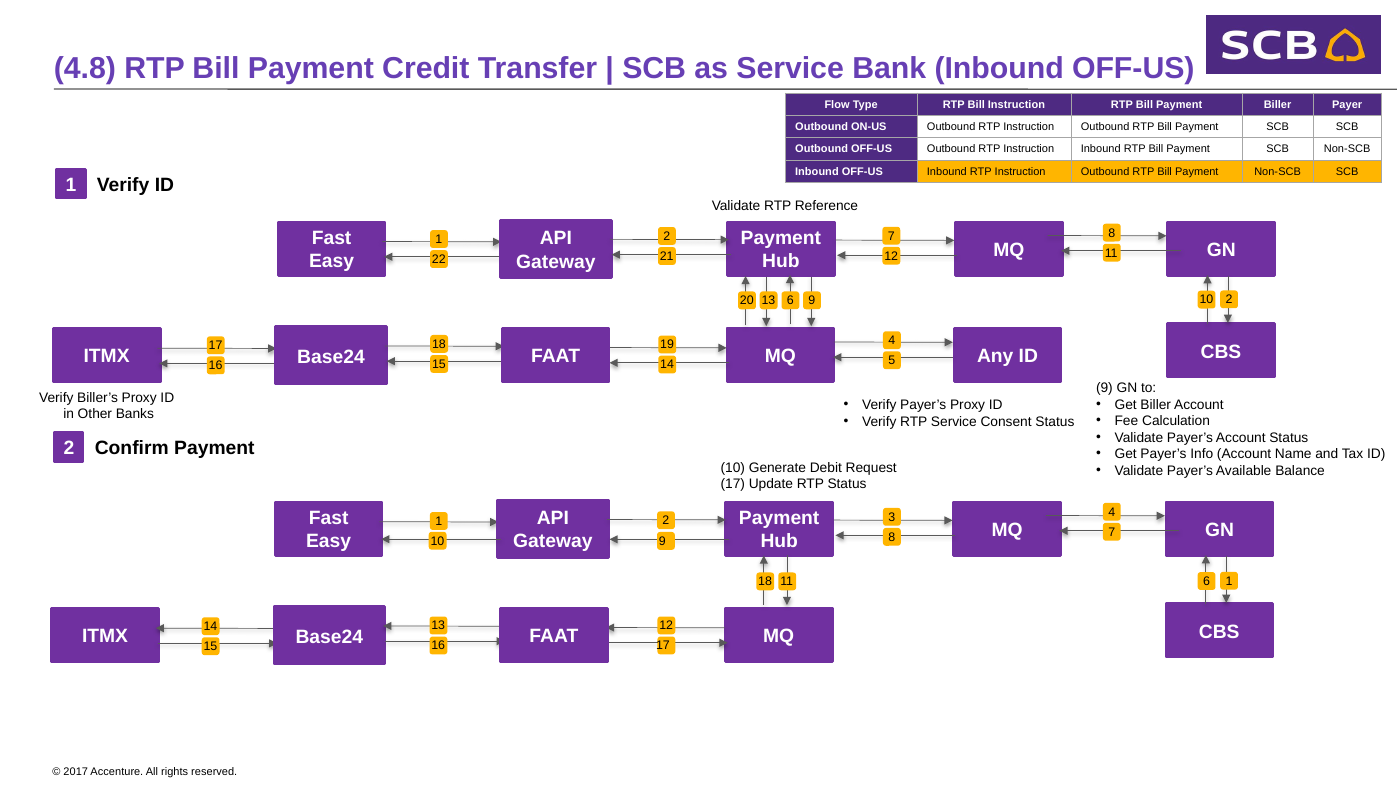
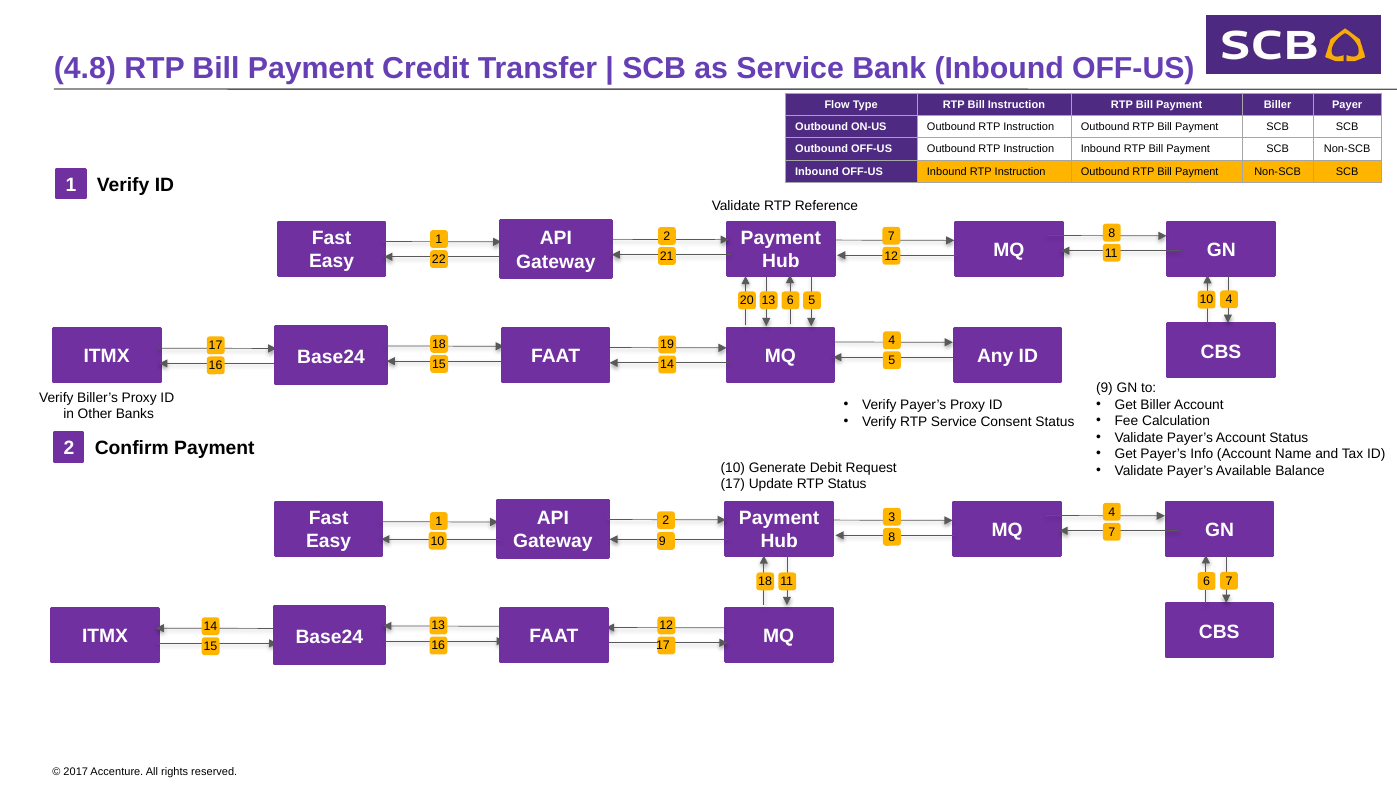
10 2: 2 -> 4 (1229, 300)
6 9: 9 -> 5 (812, 301)
6 1: 1 -> 7 (1229, 581)
